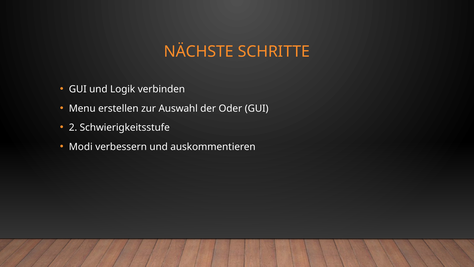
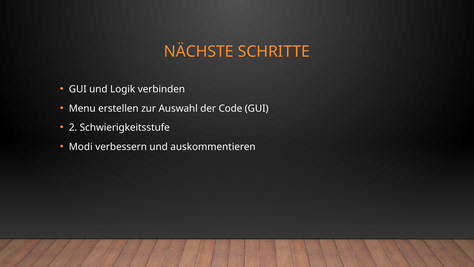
Oder: Oder -> Code (230, 108)
